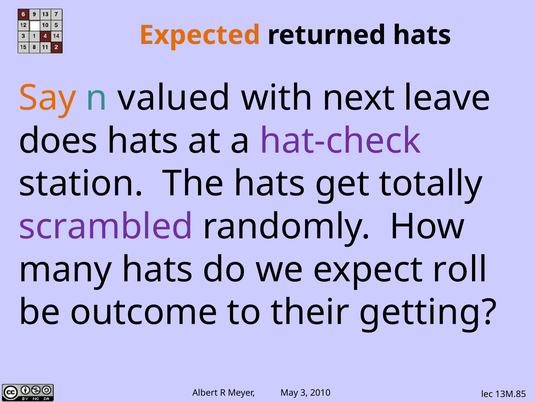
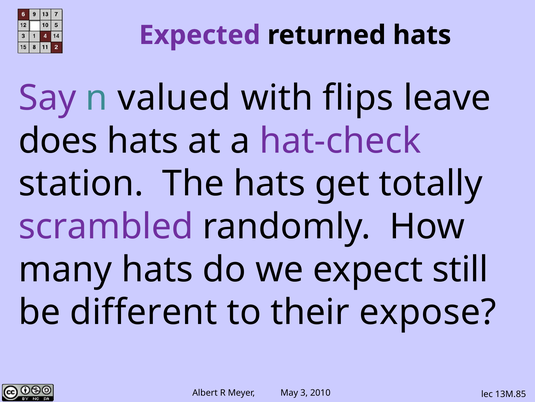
Expected colour: orange -> purple (200, 35)
Say colour: orange -> purple (47, 98)
next: next -> flips (358, 98)
roll: roll -> still (460, 269)
outcome: outcome -> different (144, 312)
getting: getting -> expose (428, 312)
